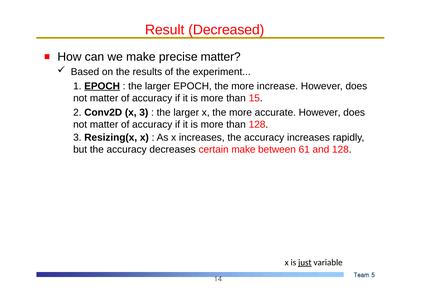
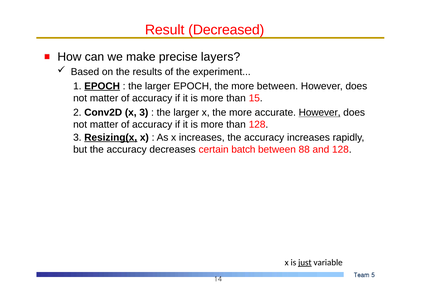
precise matter: matter -> layers (221, 57)
more increase: increase -> between (277, 86)
However underline: none -> present (320, 112)
Resizing(x underline: none -> present (111, 137)
certain make: make -> batch (243, 149)
61: 61 -> 88 (304, 149)
